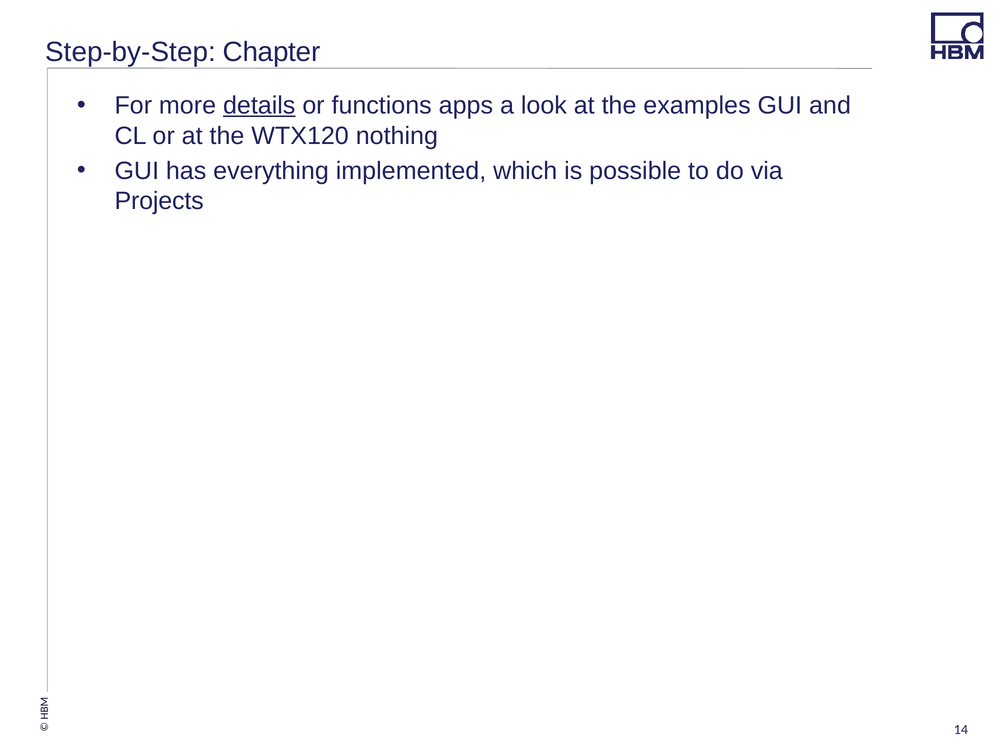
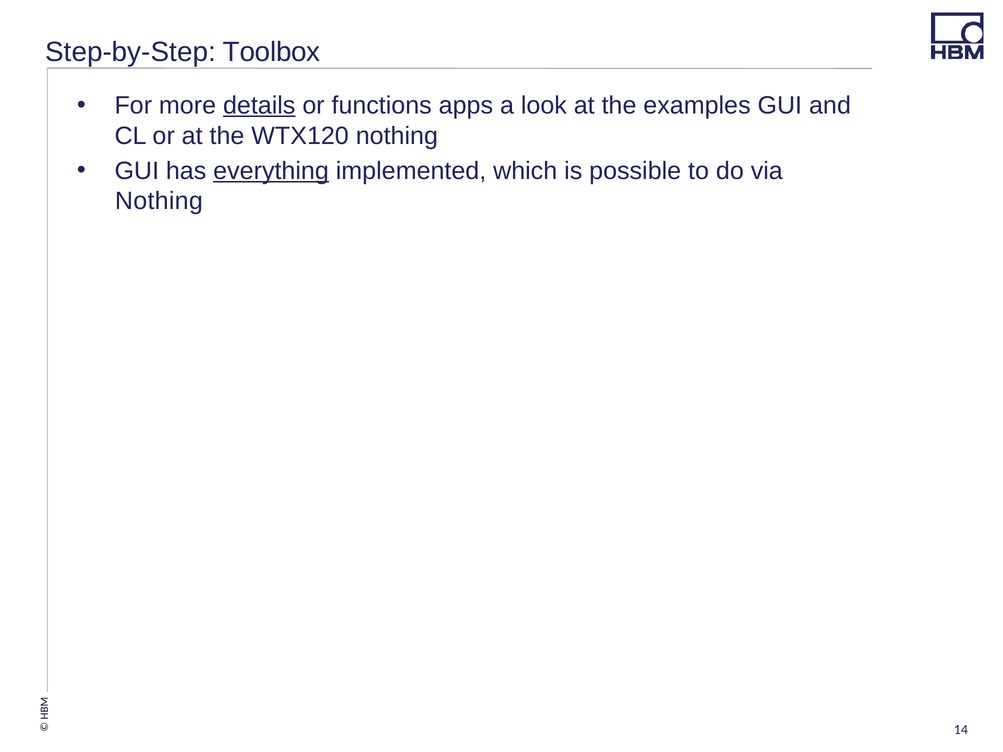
Chapter: Chapter -> Toolbox (272, 52)
everything underline: none -> present (271, 171)
Projects: Projects -> Nothing (159, 201)
